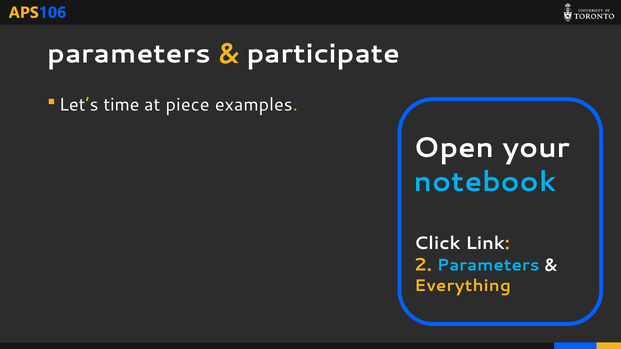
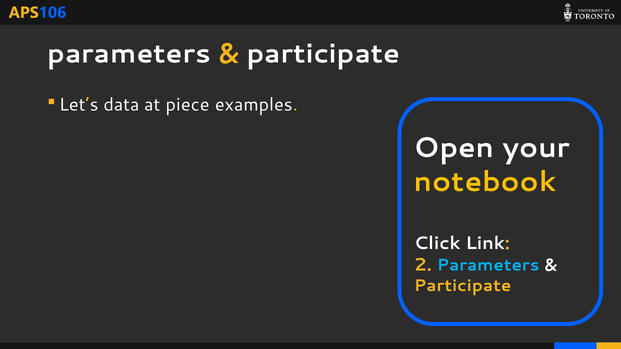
time: time -> data (121, 105)
notebook colour: light blue -> yellow (485, 182)
Everything: Everything -> Participate (463, 286)
